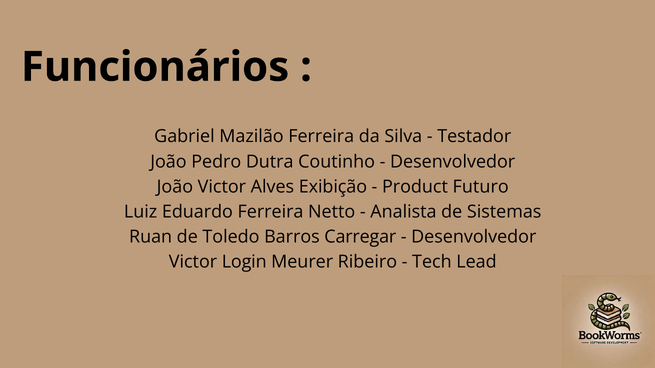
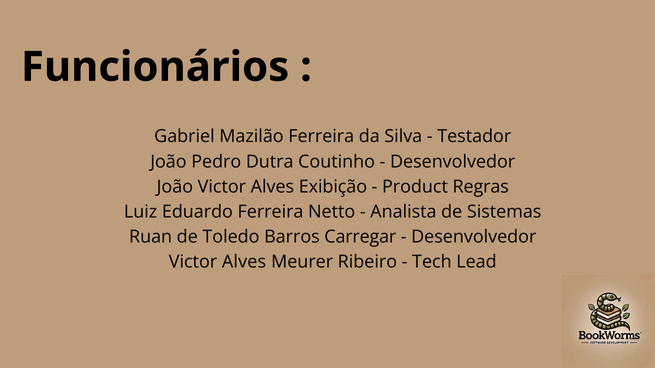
Futuro: Futuro -> Regras (481, 187)
Login: Login -> Alves (244, 262)
